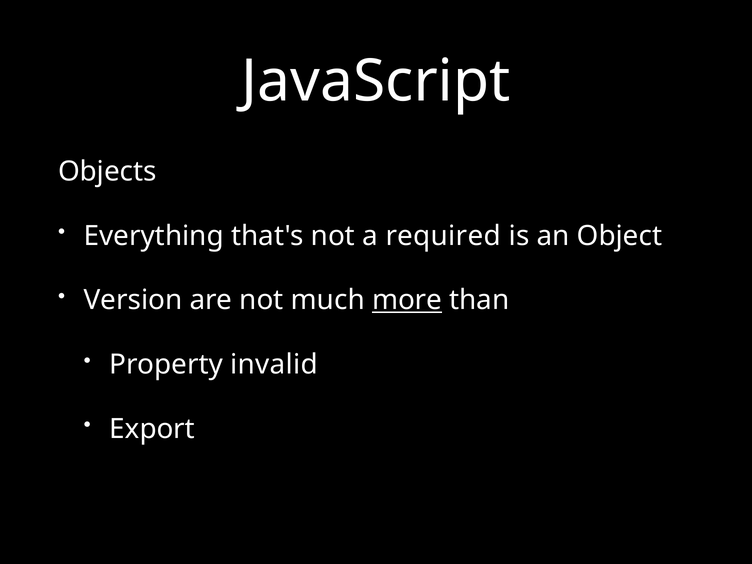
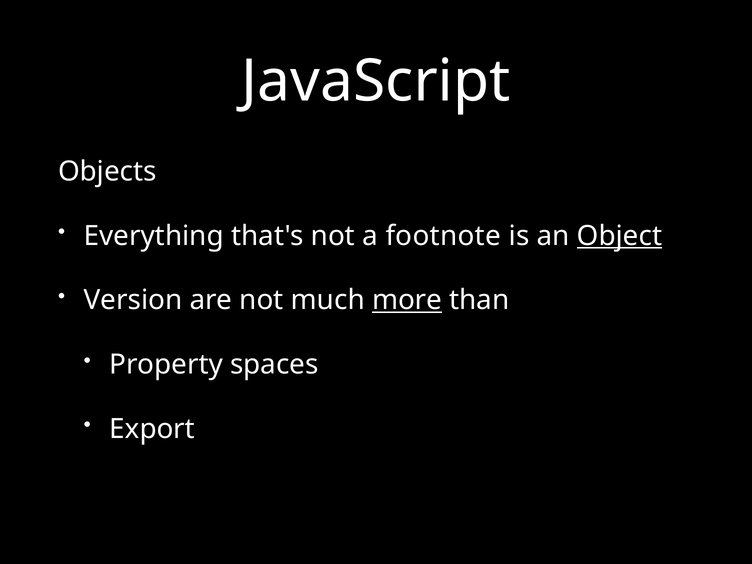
required: required -> footnote (443, 236)
Object underline: none -> present (619, 236)
invalid: invalid -> spaces (274, 364)
